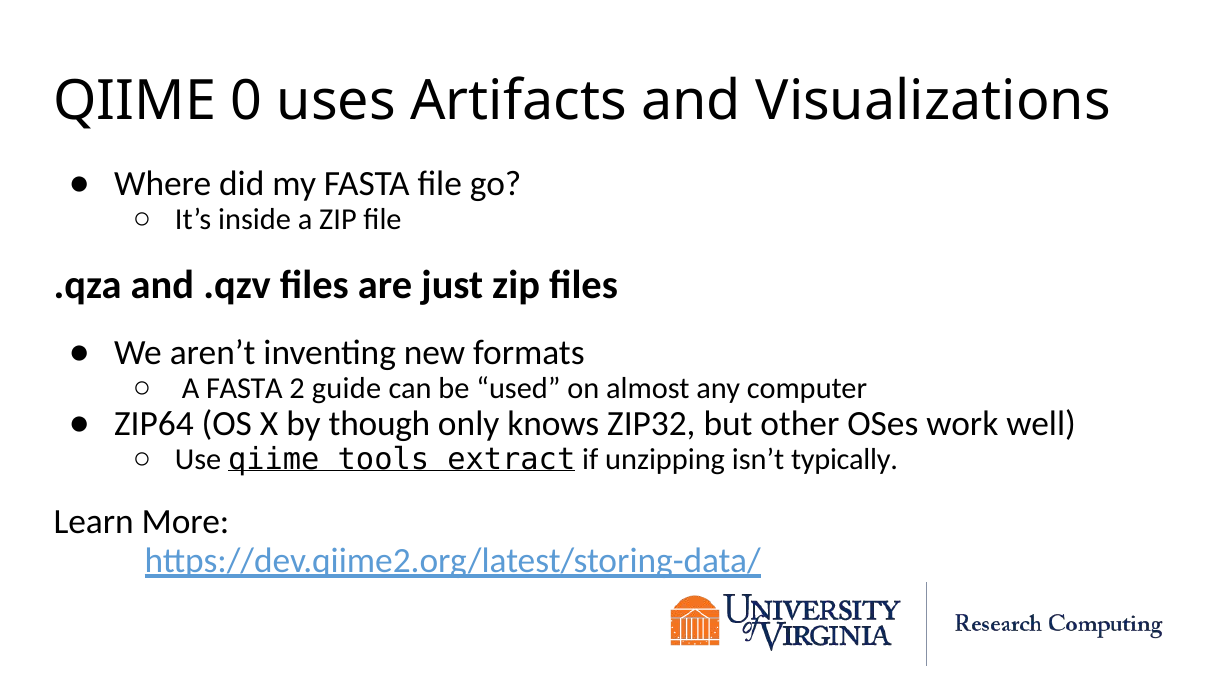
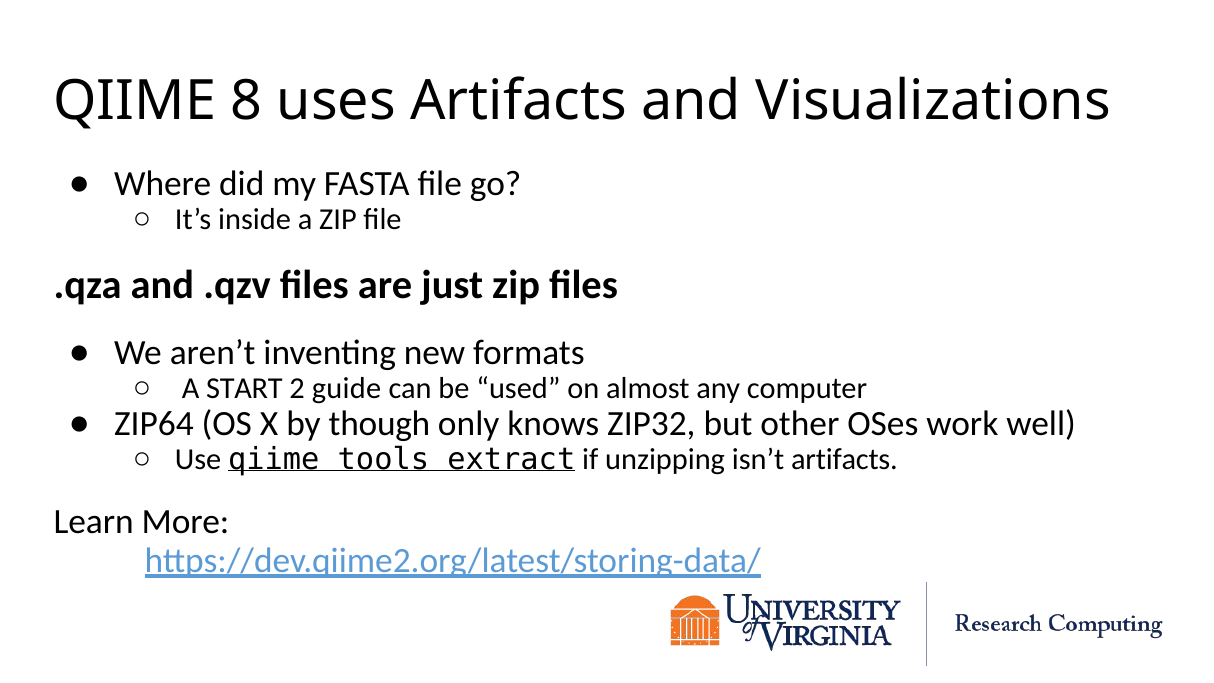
0: 0 -> 8 (246, 101)
A FASTA: FASTA -> START (244, 388)
isn’t typically: typically -> artifacts (844, 459)
